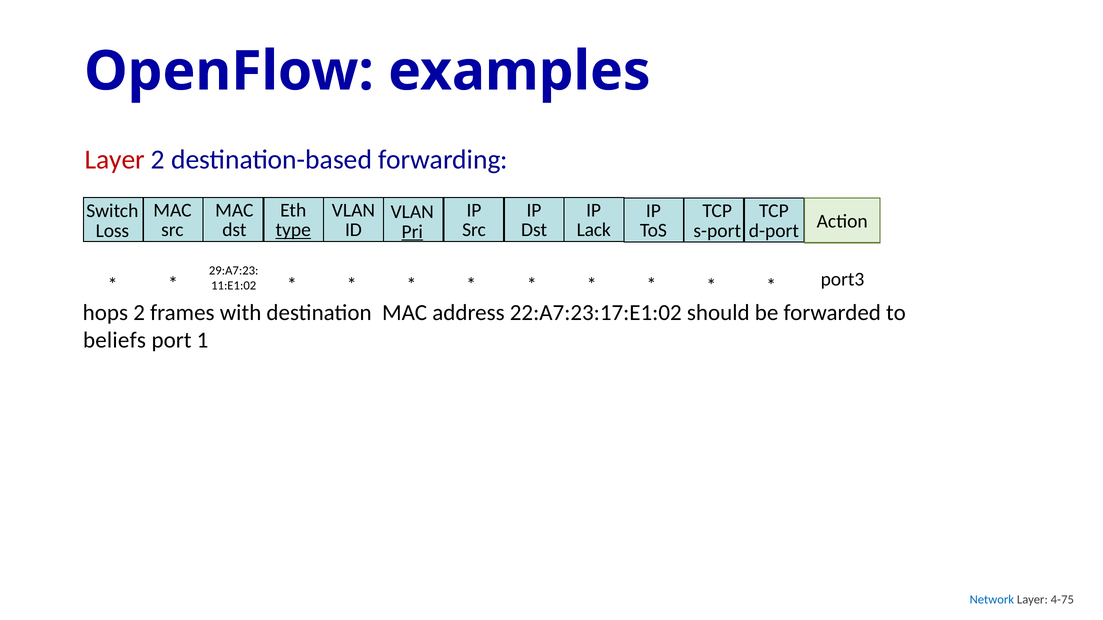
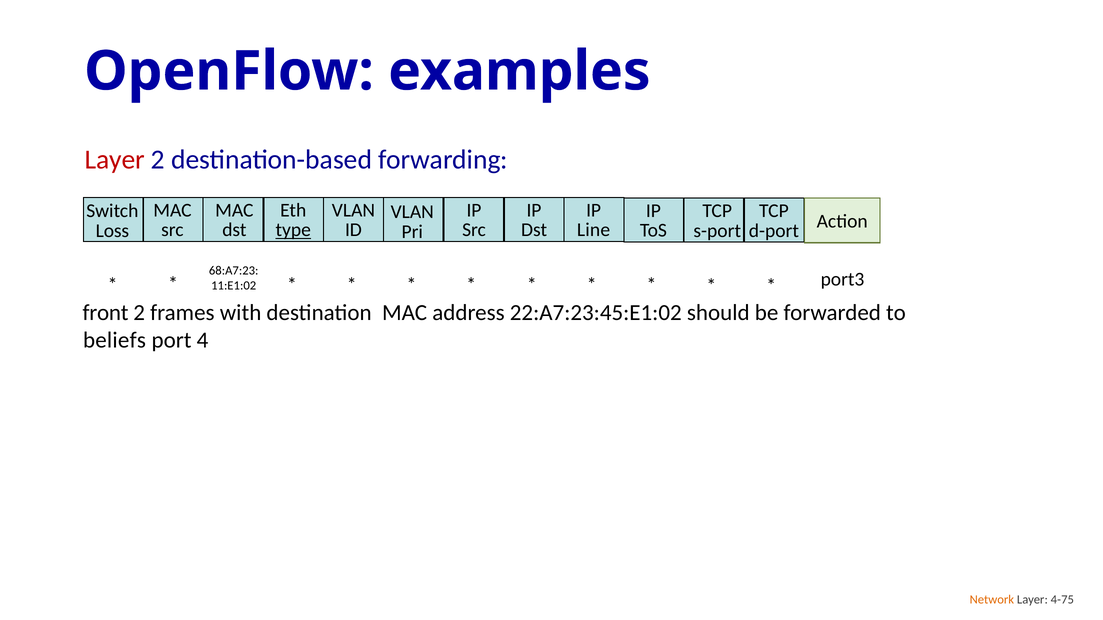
Lack: Lack -> Line (594, 230)
Pri underline: present -> none (412, 232)
29:A7:23: 29:A7:23 -> 68:A7:23 (234, 271)
hops: hops -> front (105, 313)
22:A7:23:17:E1:02: 22:A7:23:17:E1:02 -> 22:A7:23:45:E1:02 (596, 313)
1: 1 -> 4 (203, 341)
Network colour: blue -> orange (992, 600)
